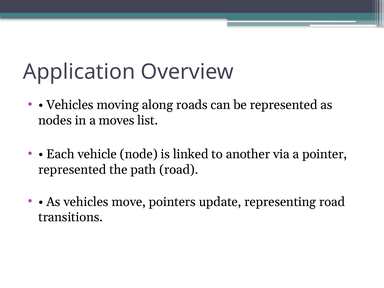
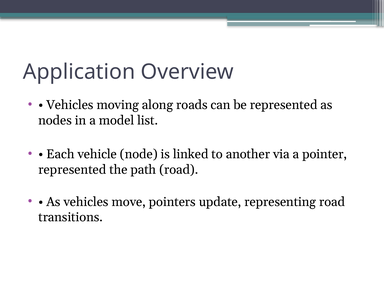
moves: moves -> model (117, 120)
